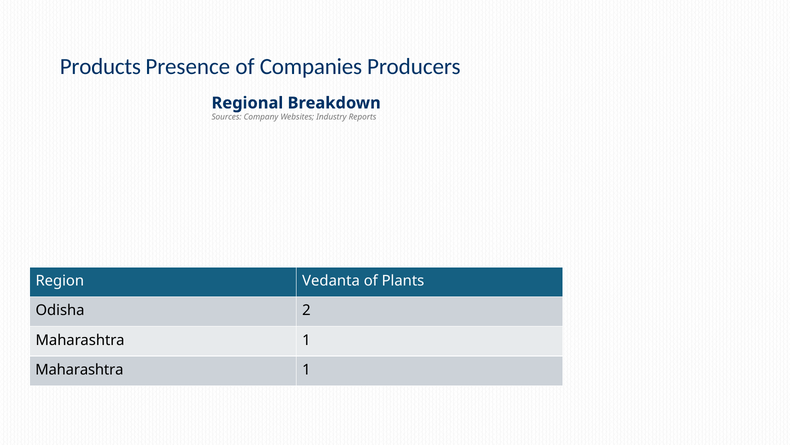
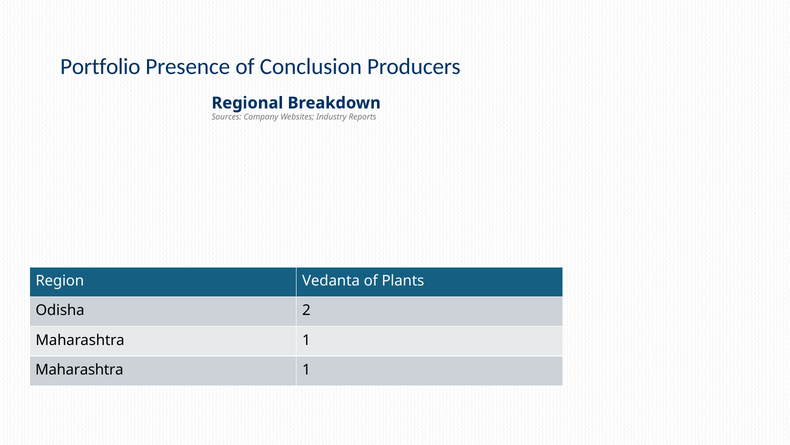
Products: Products -> Portfolio (100, 66)
Companies: Companies -> Conclusion (311, 66)
